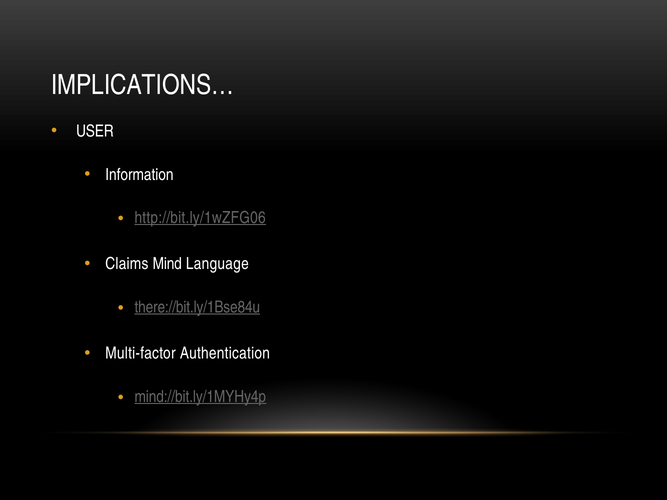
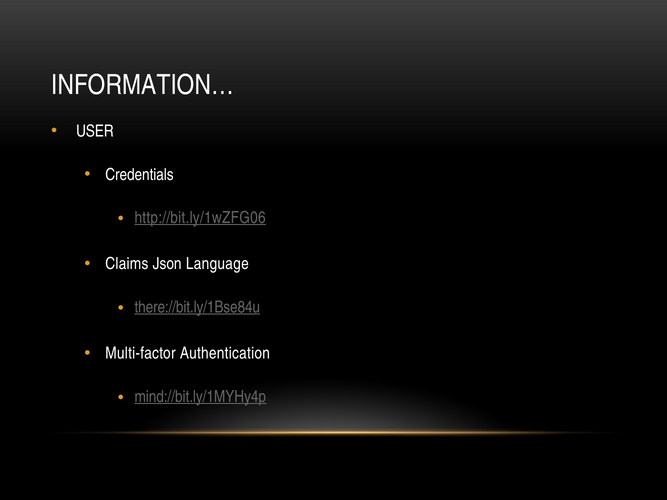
IMPLICATIONS…: IMPLICATIONS… -> INFORMATION… (143, 85)
Information: Information -> Credentials (139, 175)
Mind: Mind -> Json (167, 264)
